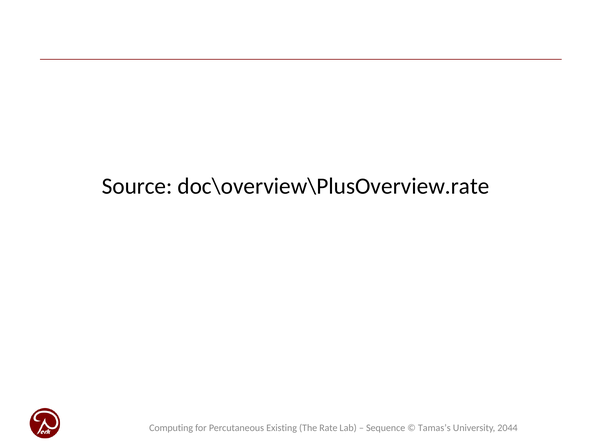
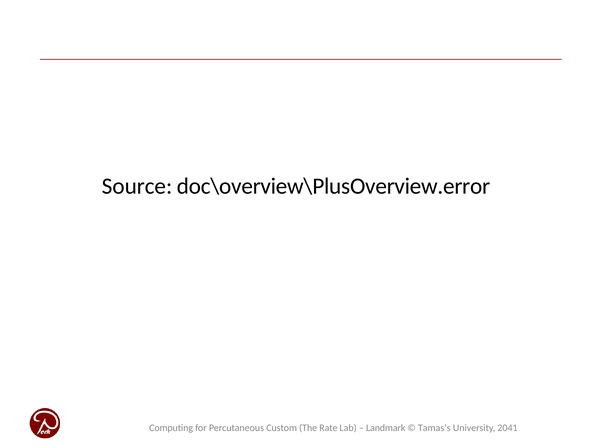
doc\overview\PlusOverview.rate: doc\overview\PlusOverview.rate -> doc\overview\PlusOverview.error (334, 186)
Existing: Existing -> Custom (282, 427)
Sequence: Sequence -> Landmark (386, 427)
2044: 2044 -> 2041 (507, 427)
